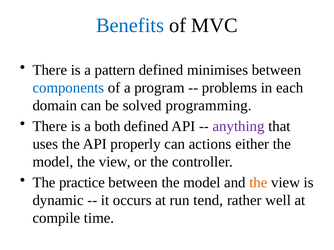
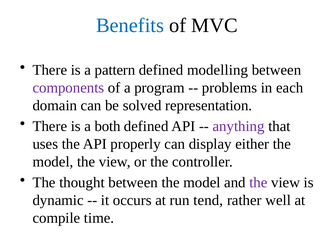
minimises: minimises -> modelling (217, 70)
components colour: blue -> purple (68, 88)
programming: programming -> representation (209, 106)
actions: actions -> display (210, 144)
practice: practice -> thought (82, 183)
the colour: orange -> purple (258, 183)
